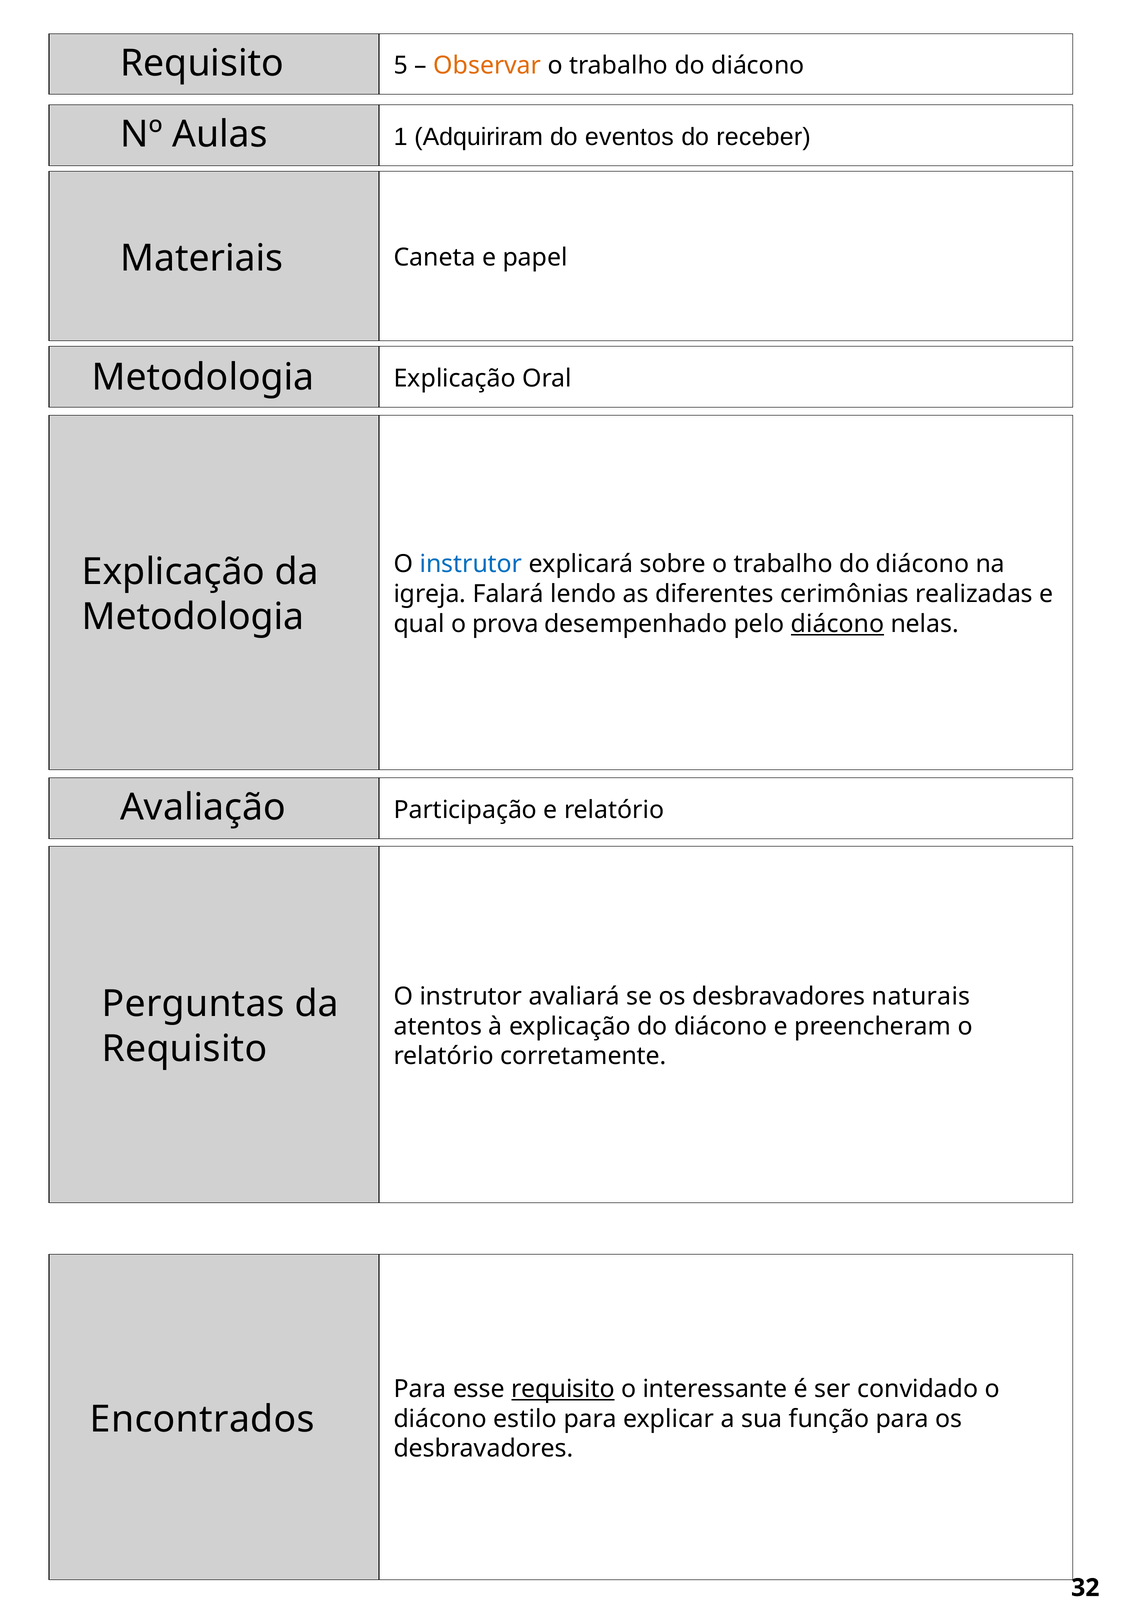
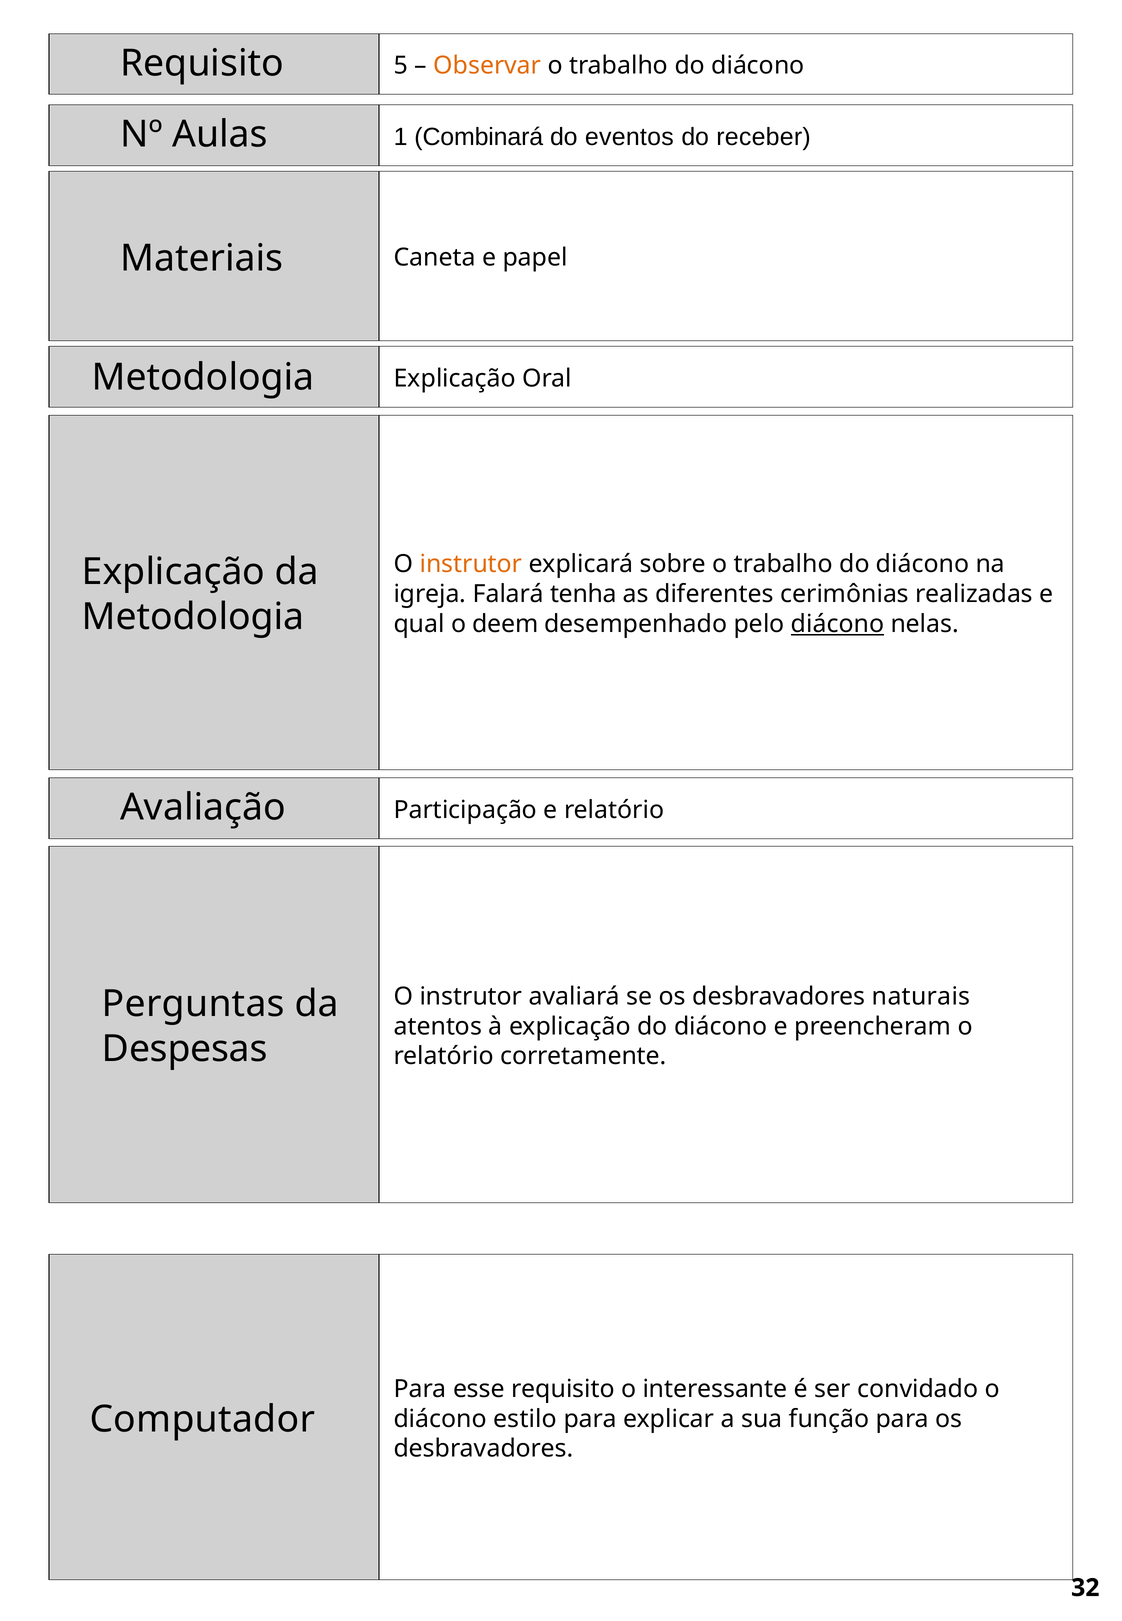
Adquiriram: Adquiriram -> Combinará (479, 137)
instrutor colour: blue -> orange (471, 564)
lendo: lendo -> tenha (584, 594)
prova: prova -> deem (505, 624)
Requisito: Requisito -> Despesas (185, 1049)
requisito underline: present -> none (563, 1389)
Encontrados: Encontrados -> Computador (202, 1419)
